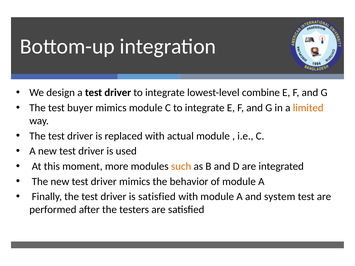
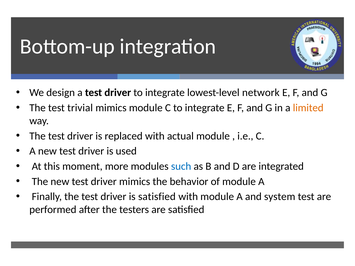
combine: combine -> network (261, 93)
buyer: buyer -> trivial (80, 108)
such colour: orange -> blue (181, 166)
